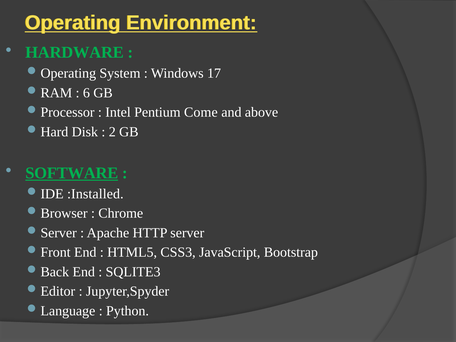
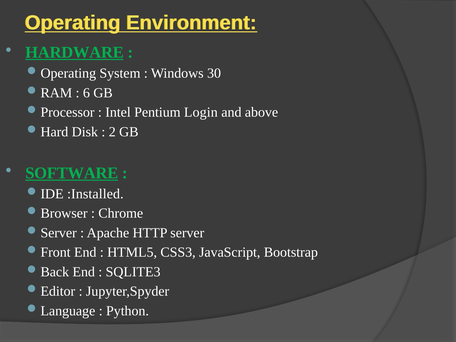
HARDWARE underline: none -> present (74, 52)
17: 17 -> 30 (214, 73)
Come: Come -> Login (201, 112)
